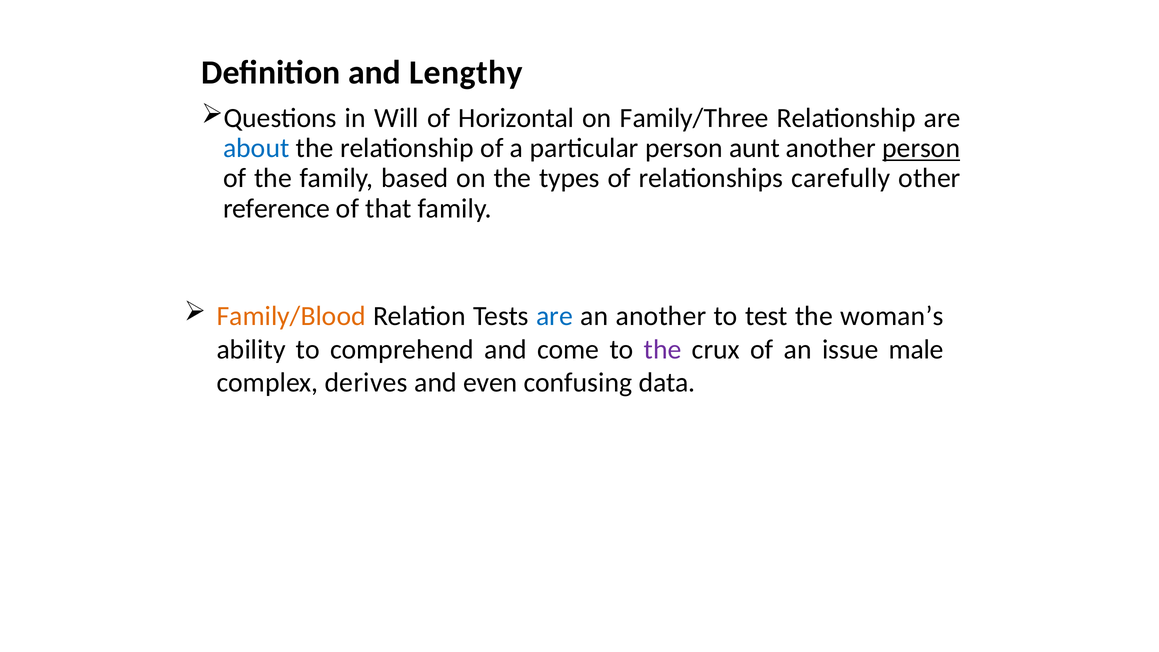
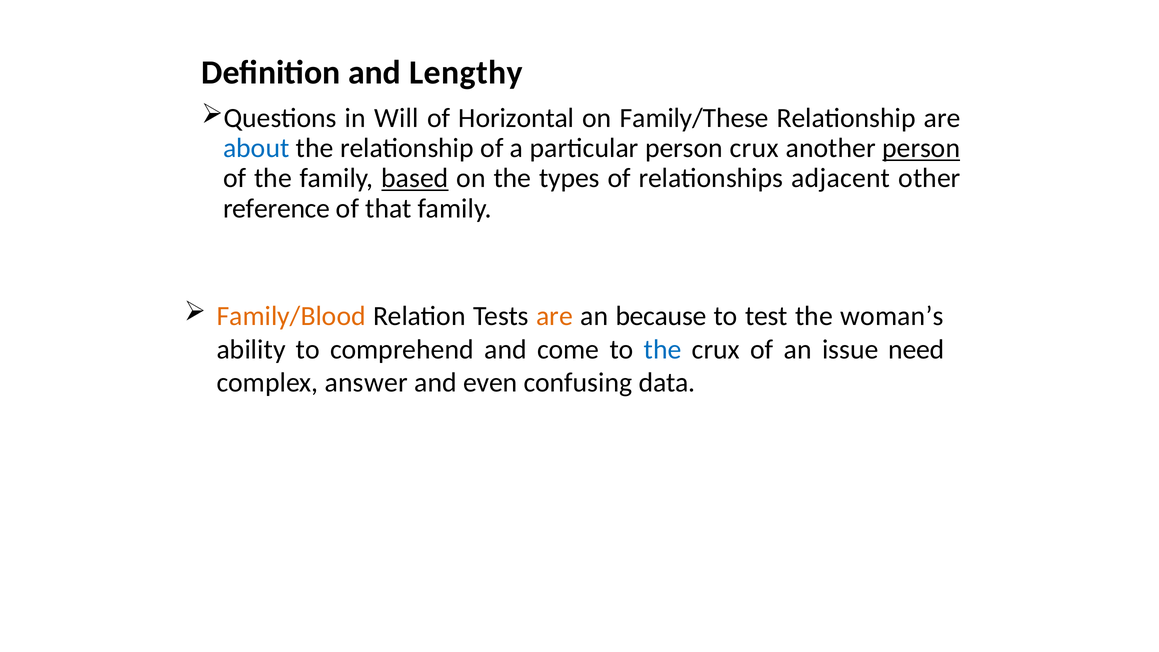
Family/Three: Family/Three -> Family/These (694, 118)
person aunt: aunt -> crux (754, 148)
based underline: none -> present (415, 178)
carefully: carefully -> adjacent (841, 178)
are colour: blue -> orange (555, 316)
an another: another -> because (661, 316)
the colour: purple -> blue (663, 349)
male: male -> need (916, 349)
derives: derives -> answer (366, 383)
